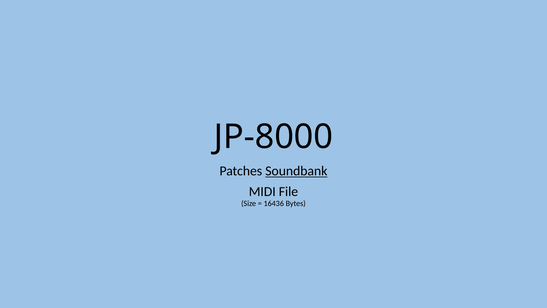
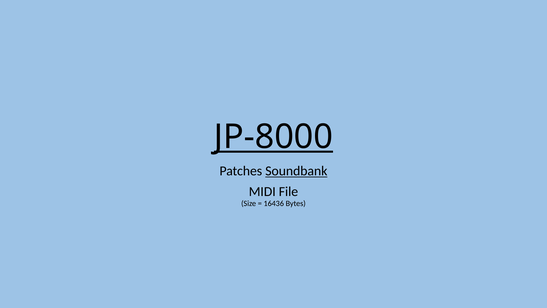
JP-8000 underline: none -> present (273, 137)
